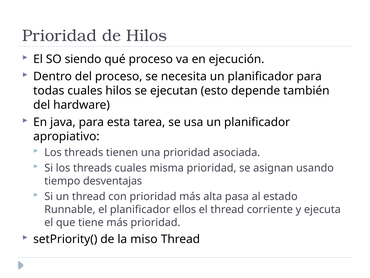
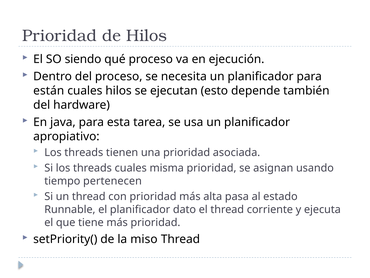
todas: todas -> están (49, 91)
desventajas: desventajas -> pertenecen (112, 181)
ellos: ellos -> dato (184, 209)
